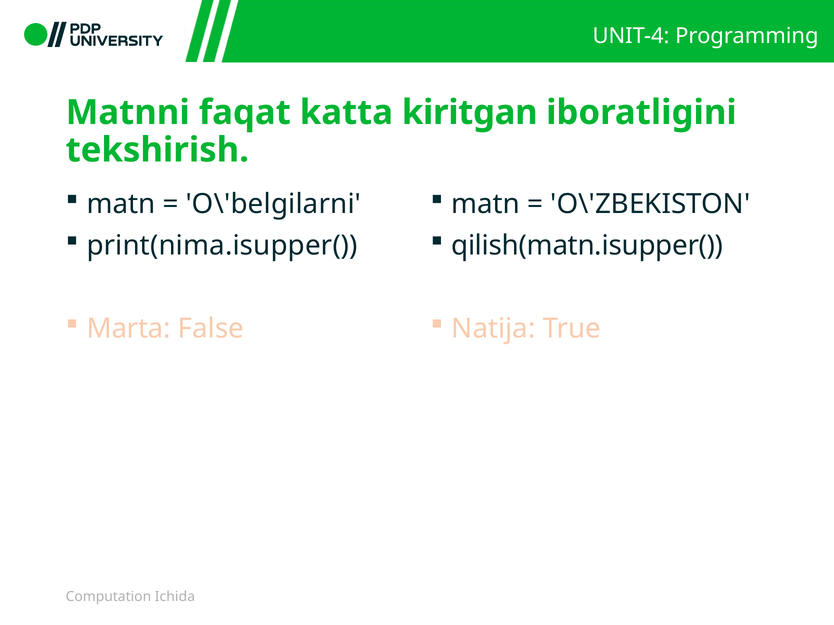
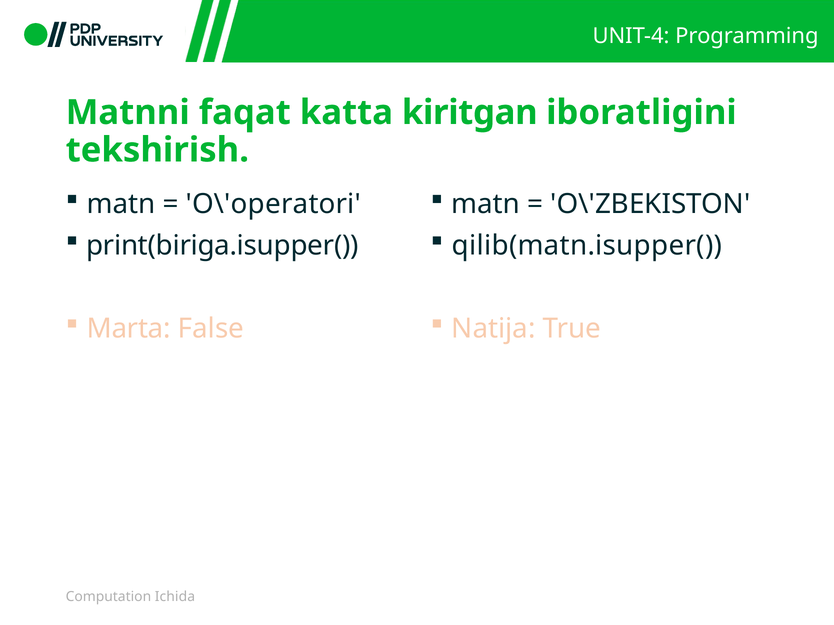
O\'belgilarni: O\'belgilarni -> O\'operatori (273, 204)
qilish(matn.isupper(: qilish(matn.isupper( -> qilib(matn.isupper( (587, 246)
print(nima.isupper(: print(nima.isupper( -> print(biriga.isupper( (222, 246)
